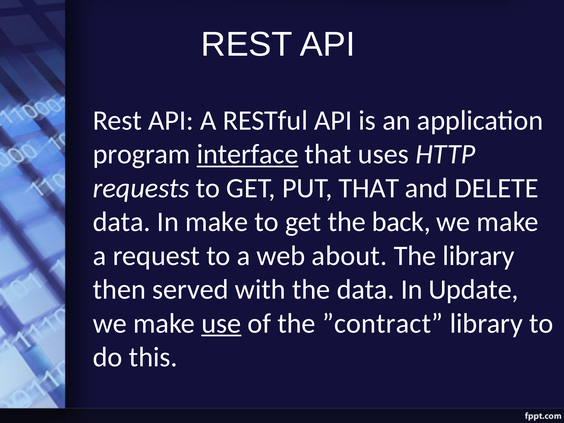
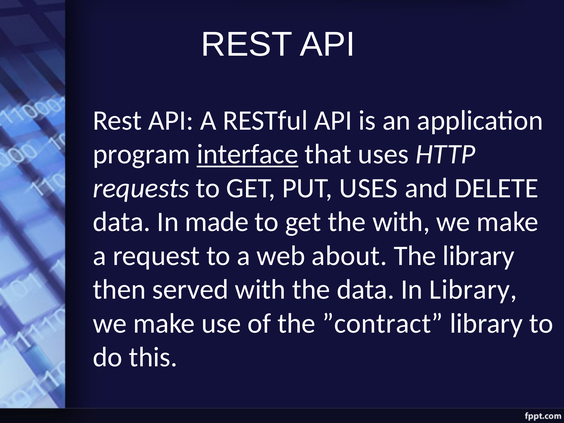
PUT THAT: THAT -> USES (369, 188)
In make: make -> made (217, 222)
the back: back -> with (401, 222)
In Update: Update -> Library (473, 290)
use underline: present -> none (221, 323)
